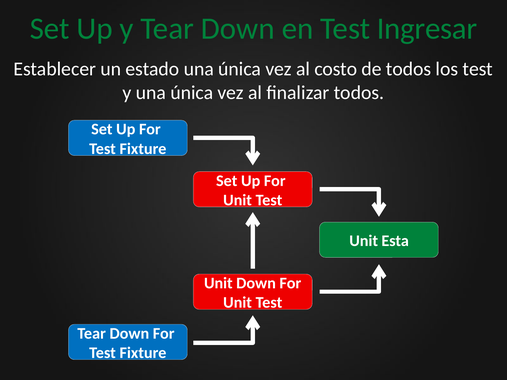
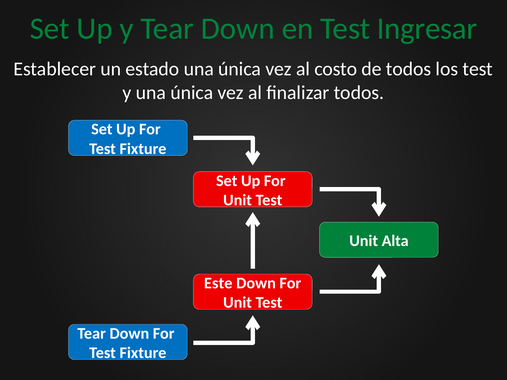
Esta: Esta -> Alta (395, 241)
Unit: Unit -> Este (218, 283)
